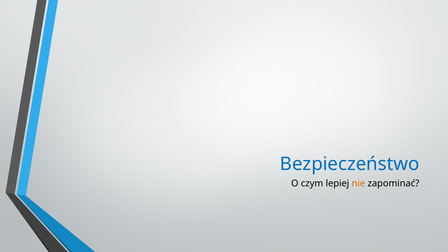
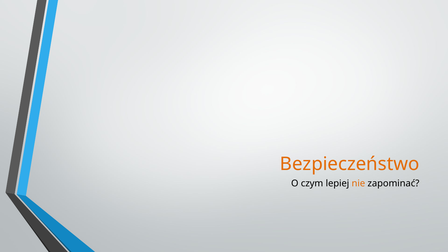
Bezpieczeństwo colour: blue -> orange (350, 164)
